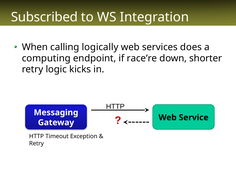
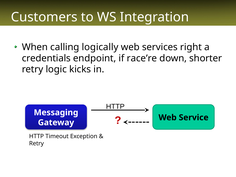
Subscribed: Subscribed -> Customers (44, 17)
does: does -> right (191, 47)
computing: computing -> credentials (46, 58)
